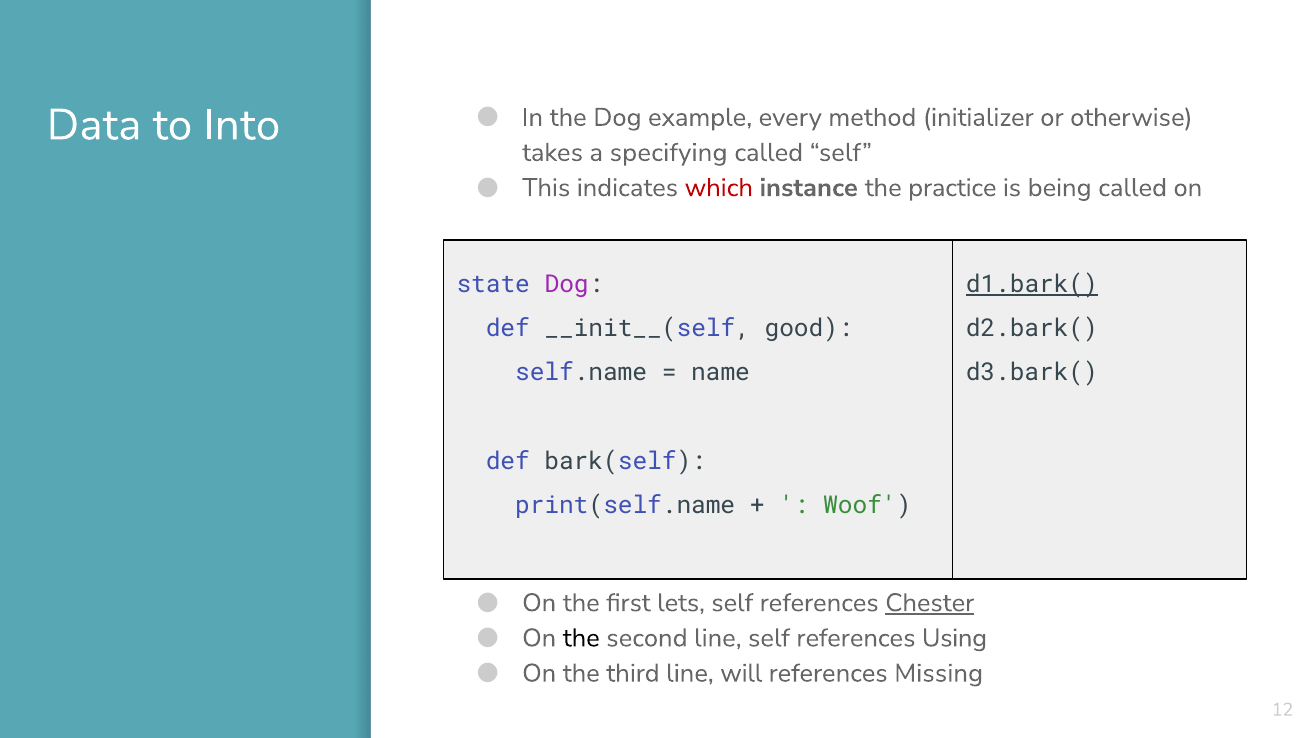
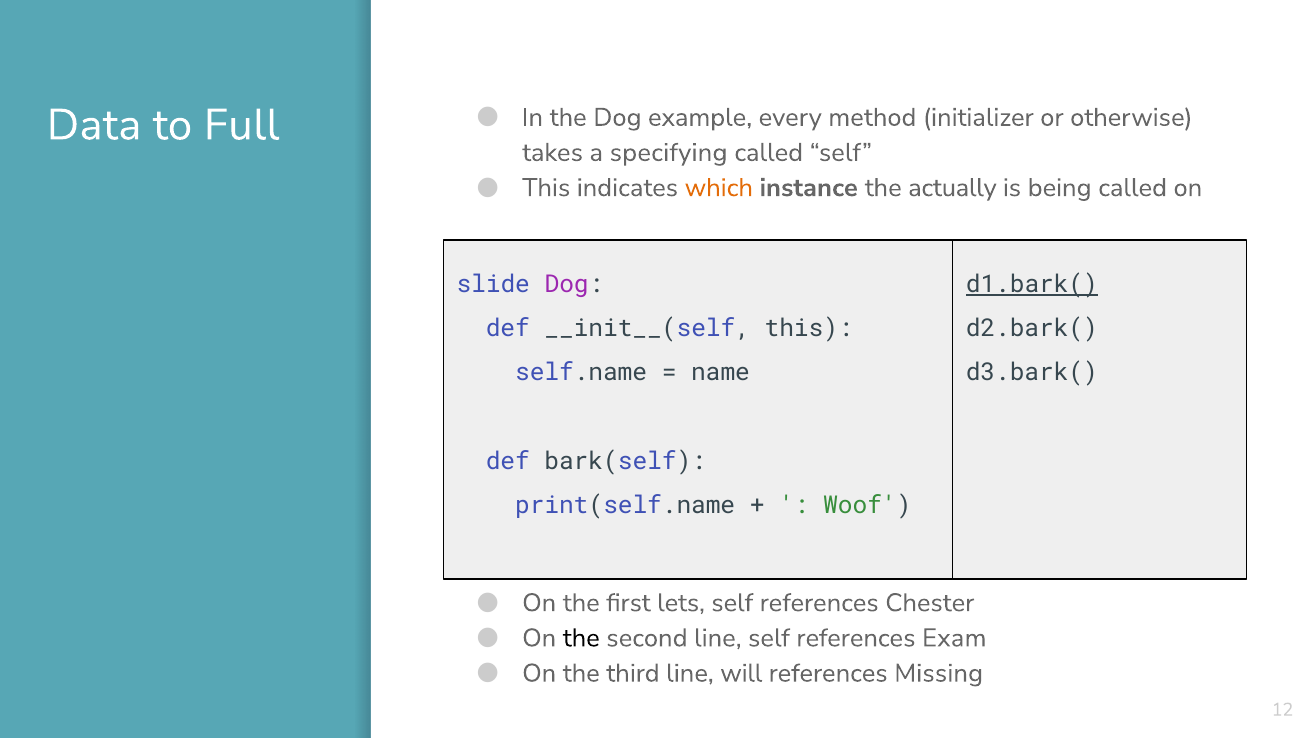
Into: Into -> Full (242, 125)
which colour: red -> orange (719, 188)
practice: practice -> actually (952, 188)
state: state -> slide (493, 284)
__init__(self good: good -> this (809, 329)
Chester underline: present -> none (930, 603)
Using: Using -> Exam (954, 638)
